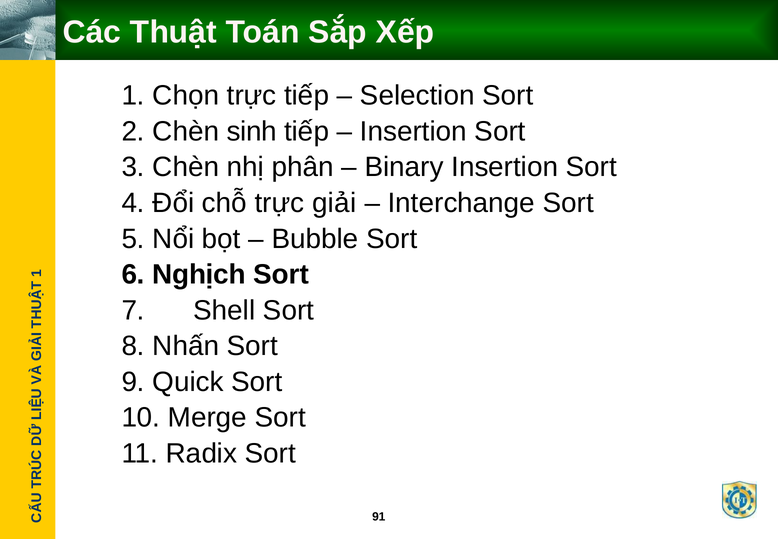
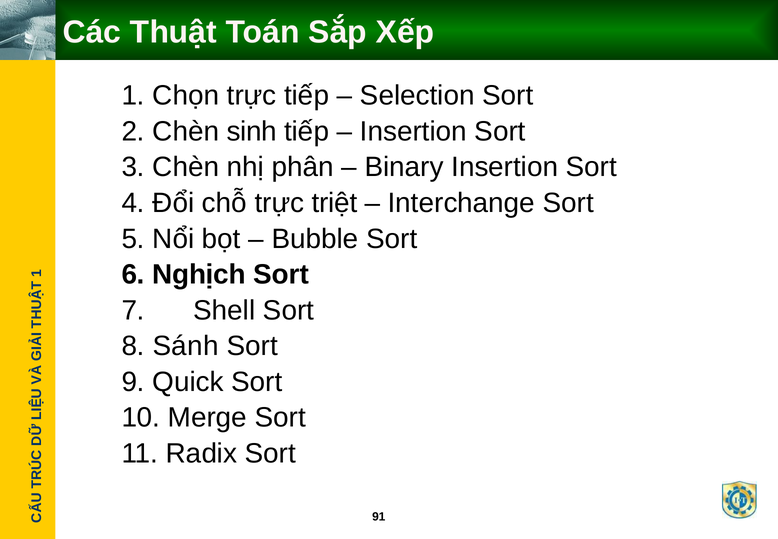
giải: giải -> triệt (335, 203)
Nhấn: Nhấn -> Sánh (186, 346)
